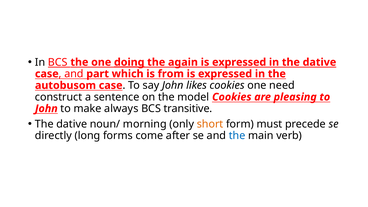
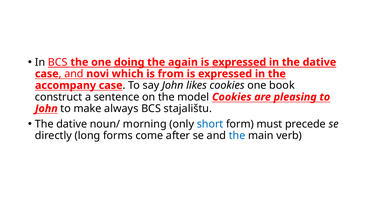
expressed underline: none -> present (239, 62)
part: part -> novi (98, 74)
autobusom: autobusom -> accompany (65, 85)
need: need -> book (282, 85)
transitive: transitive -> stajalištu (188, 109)
short colour: orange -> blue (210, 124)
